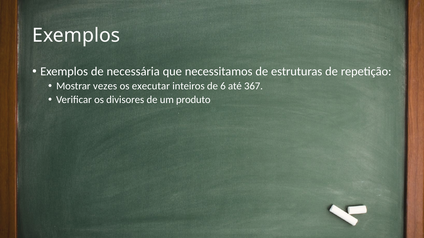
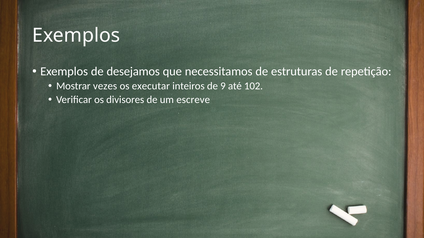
necessária: necessária -> desejamos (133, 72)
6: 6 -> 9 (223, 86)
367: 367 -> 102 (254, 86)
produto: produto -> escreve (193, 100)
